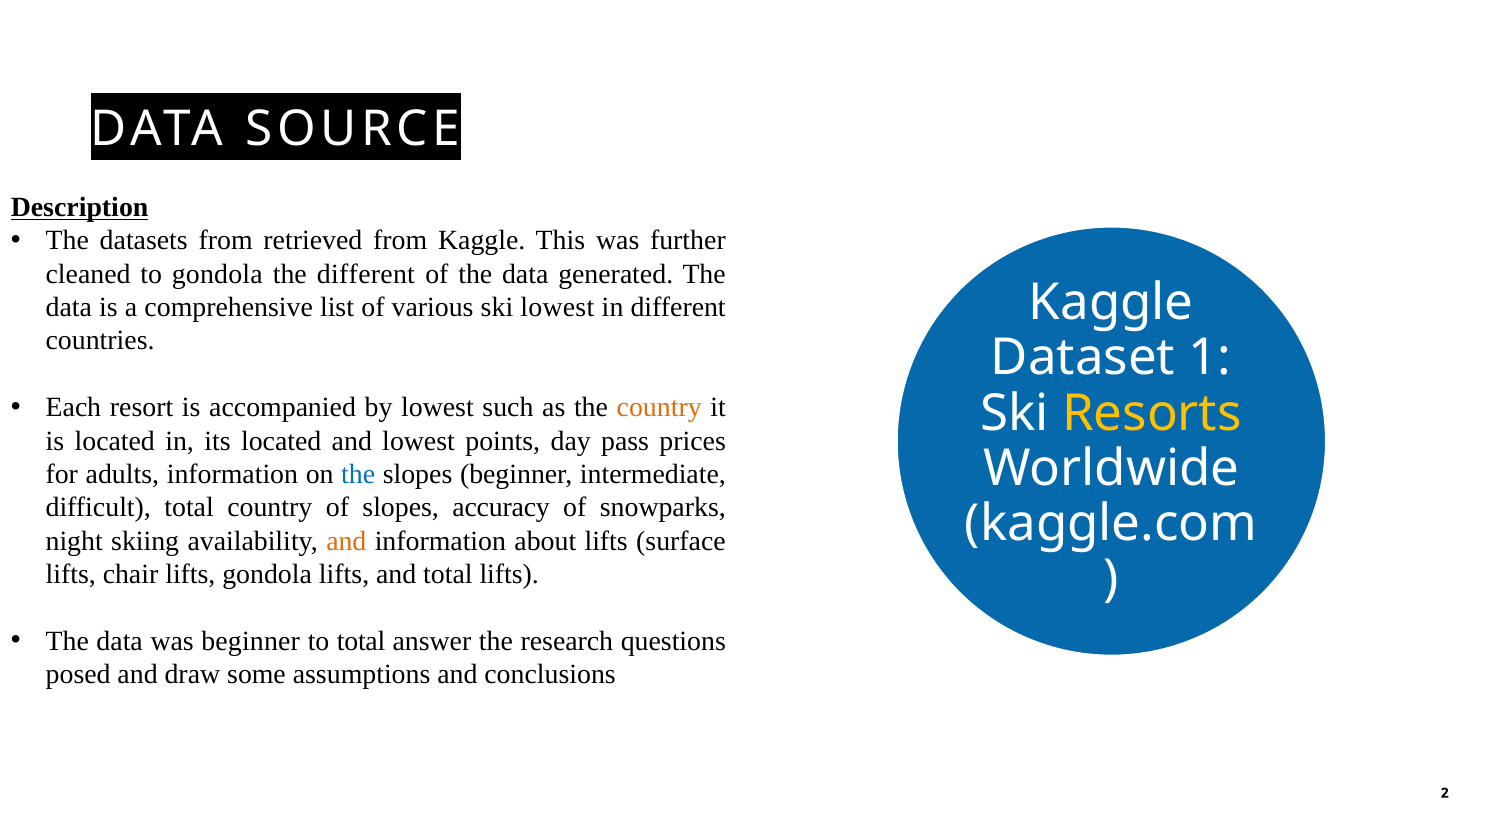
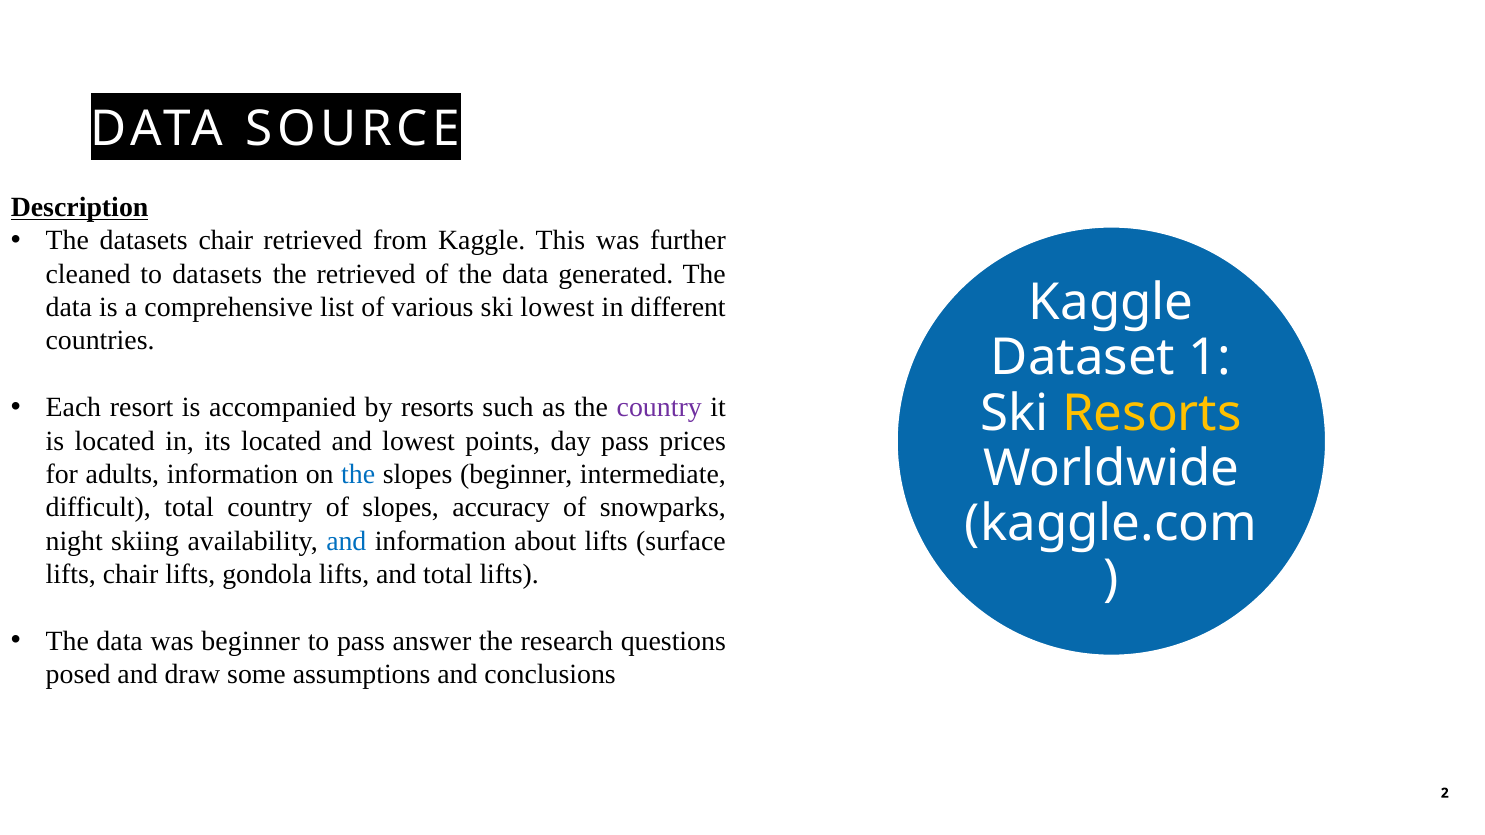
datasets from: from -> chair (226, 241)
to gondola: gondola -> datasets (217, 274)
the different: different -> retrieved (366, 274)
by lowest: lowest -> resorts (438, 408)
country colour: orange -> purple (659, 408)
and colour: orange -> blue (346, 541)
to total: total -> pass (361, 641)
